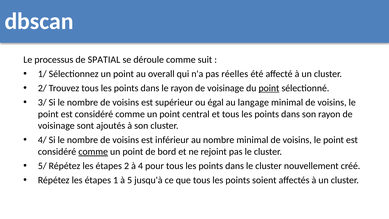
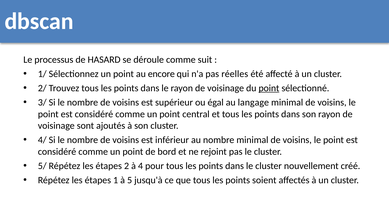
SPATIAL: SPATIAL -> HASARD (104, 60)
overall: overall -> encore (161, 74)
comme underline: present -> none (93, 152)
